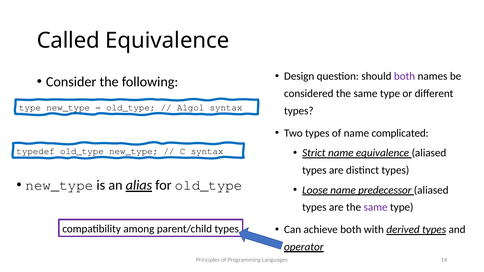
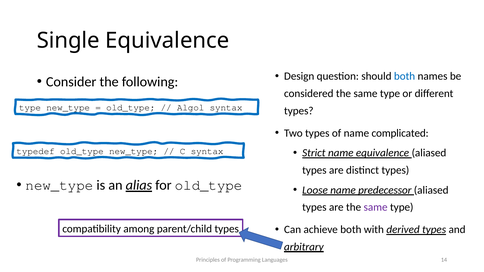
Called: Called -> Single (68, 41)
both colour: purple -> blue (405, 76)
operator: operator -> arbitrary (304, 247)
